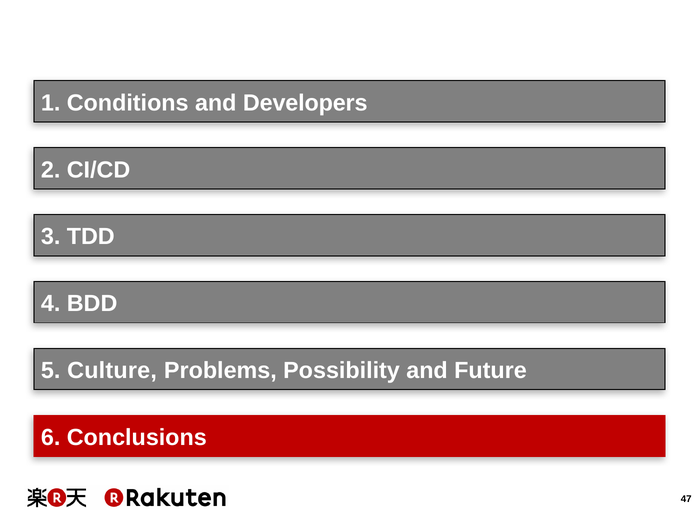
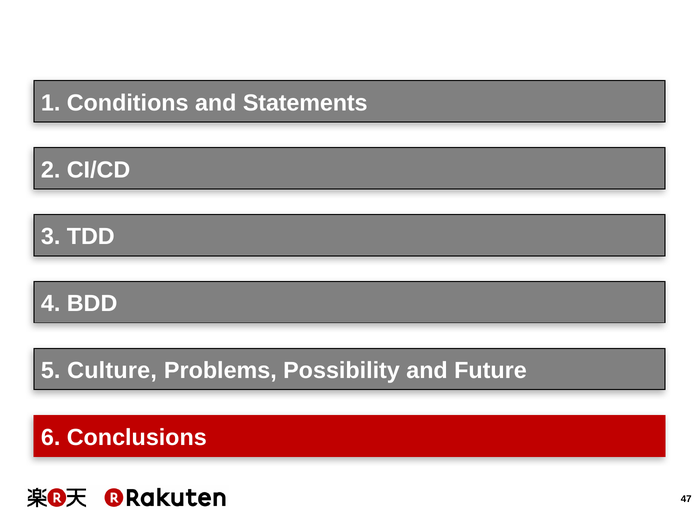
Developers: Developers -> Statements (305, 103)
